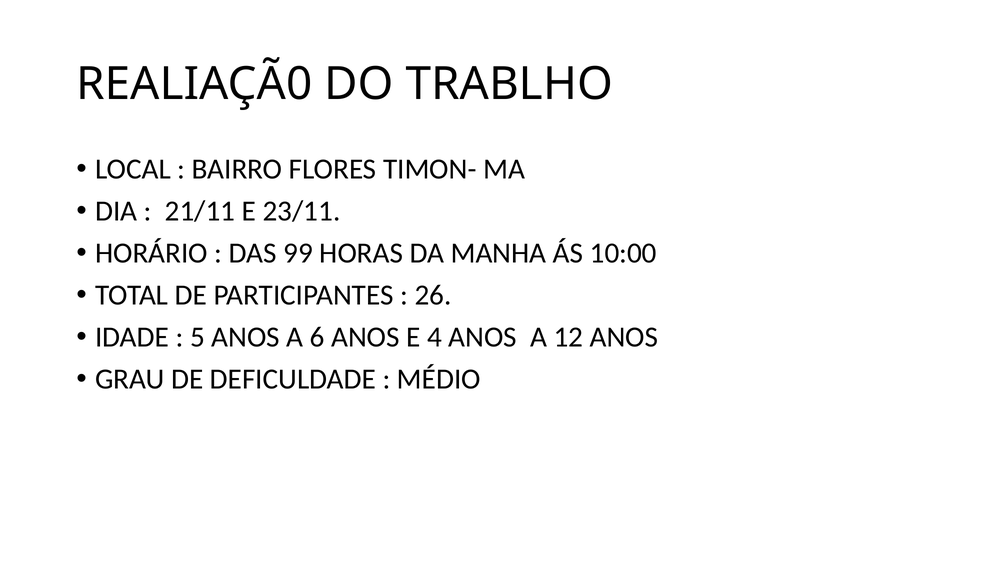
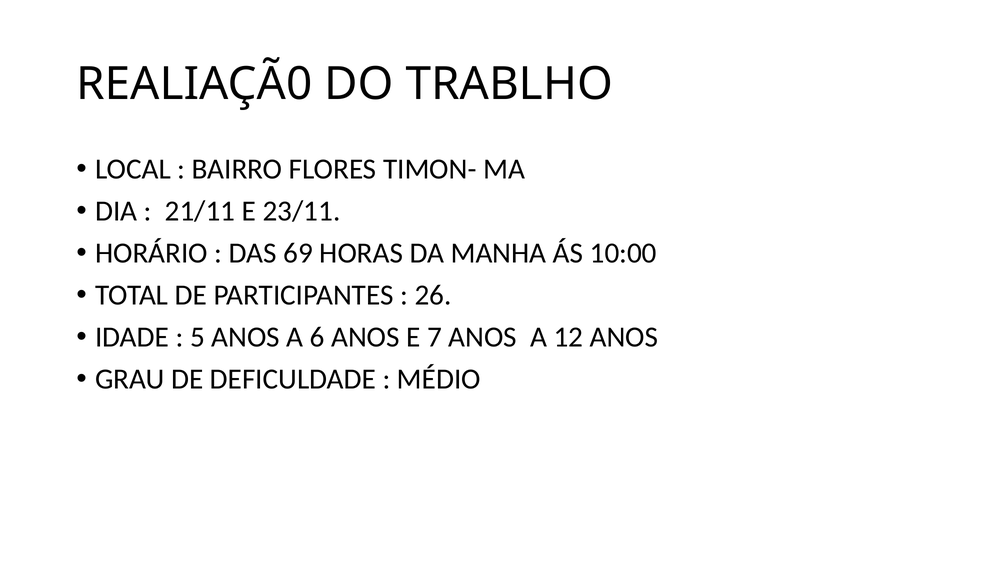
99: 99 -> 69 (298, 253)
4: 4 -> 7 (435, 337)
